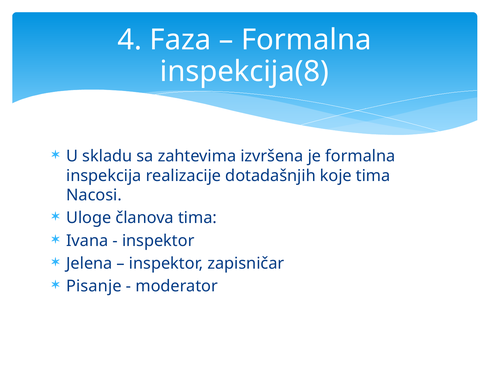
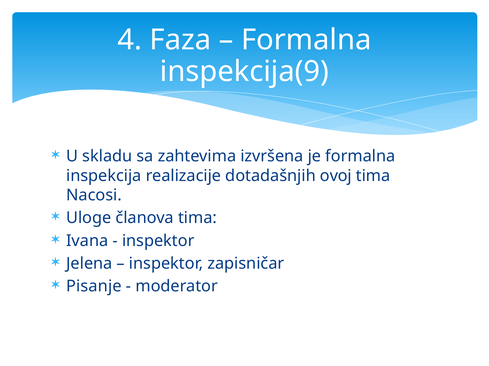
inspekcija(8: inspekcija(8 -> inspekcija(9 (244, 72)
koje: koje -> ovoj (336, 176)
